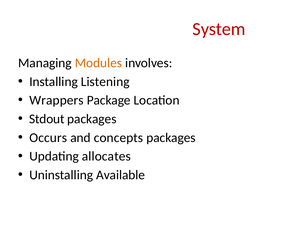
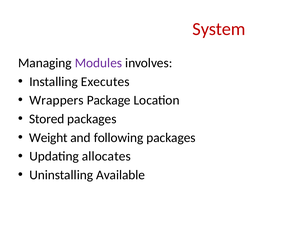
Modules colour: orange -> purple (98, 63)
Listening: Listening -> Executes (105, 82)
Stdout: Stdout -> Stored (47, 119)
Occurs: Occurs -> Weight (48, 138)
concepts: concepts -> following (119, 138)
